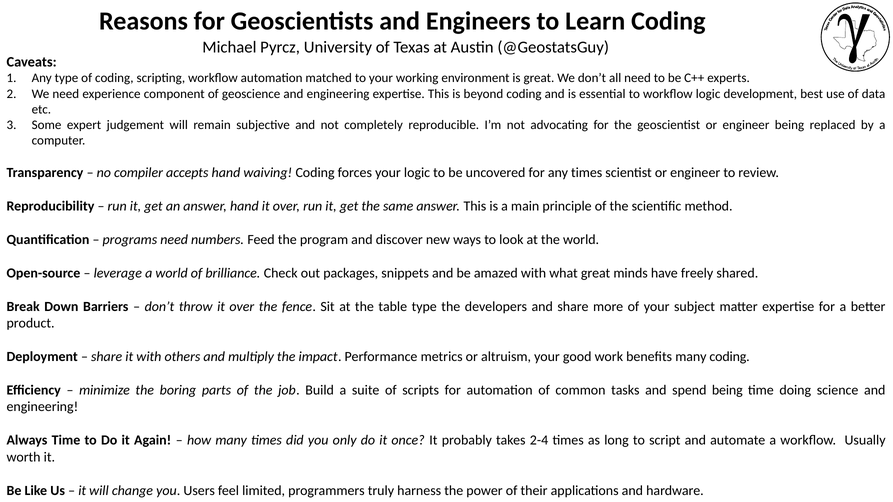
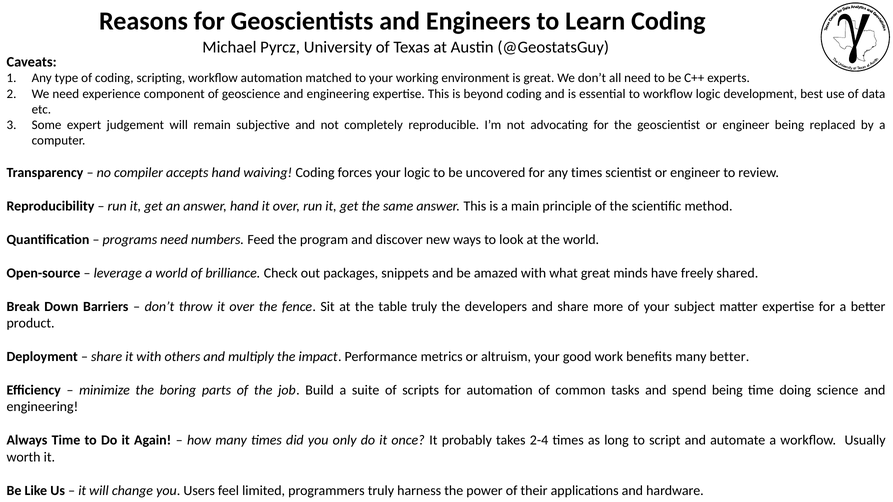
table type: type -> truly (424, 307)
many coding: coding -> better (729, 357)
